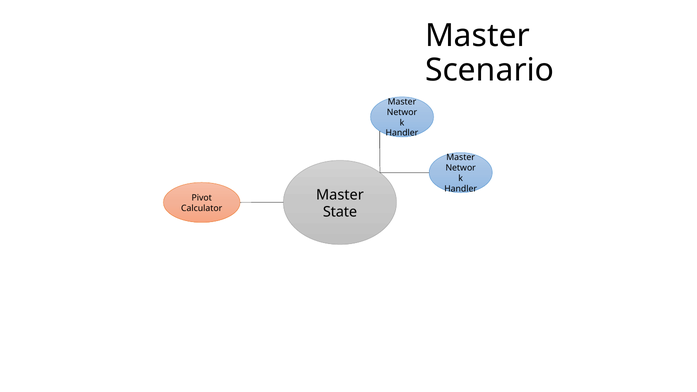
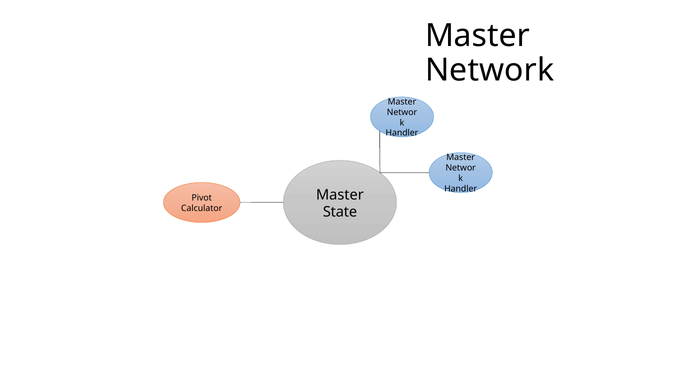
Scenario: Scenario -> Network (490, 70)
